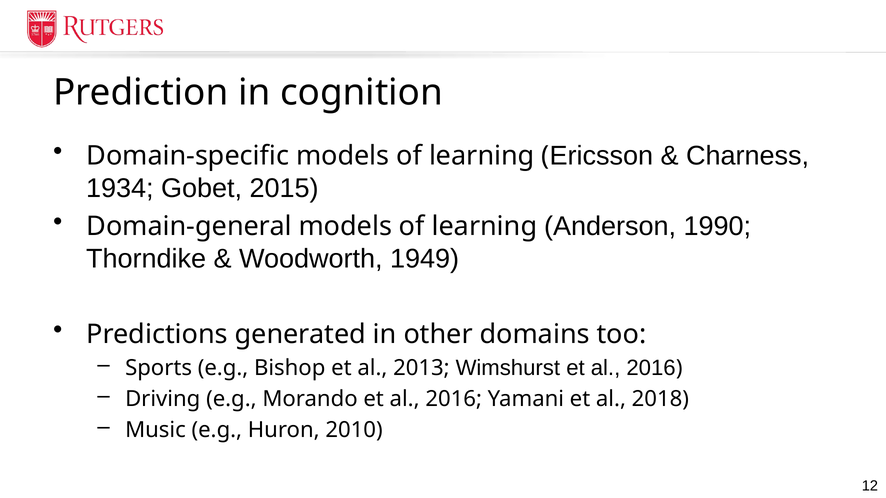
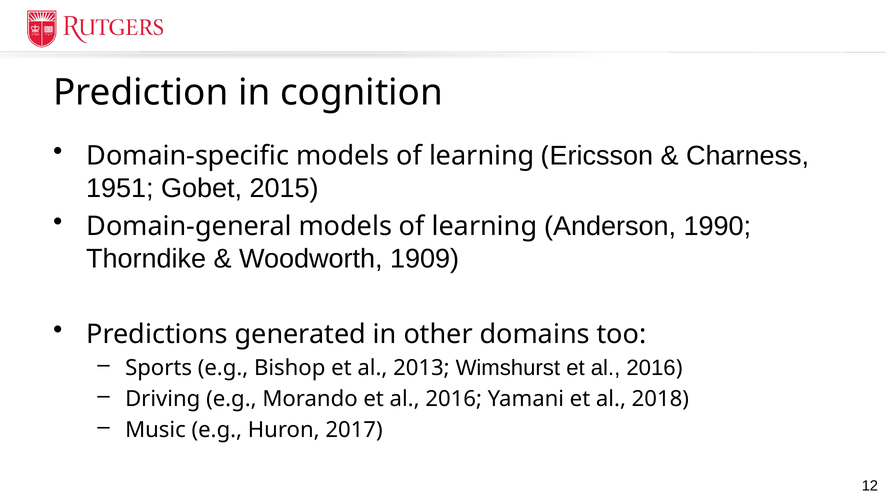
1934: 1934 -> 1951 (120, 188)
1949: 1949 -> 1909 (425, 259)
2010: 2010 -> 2017 (354, 430)
